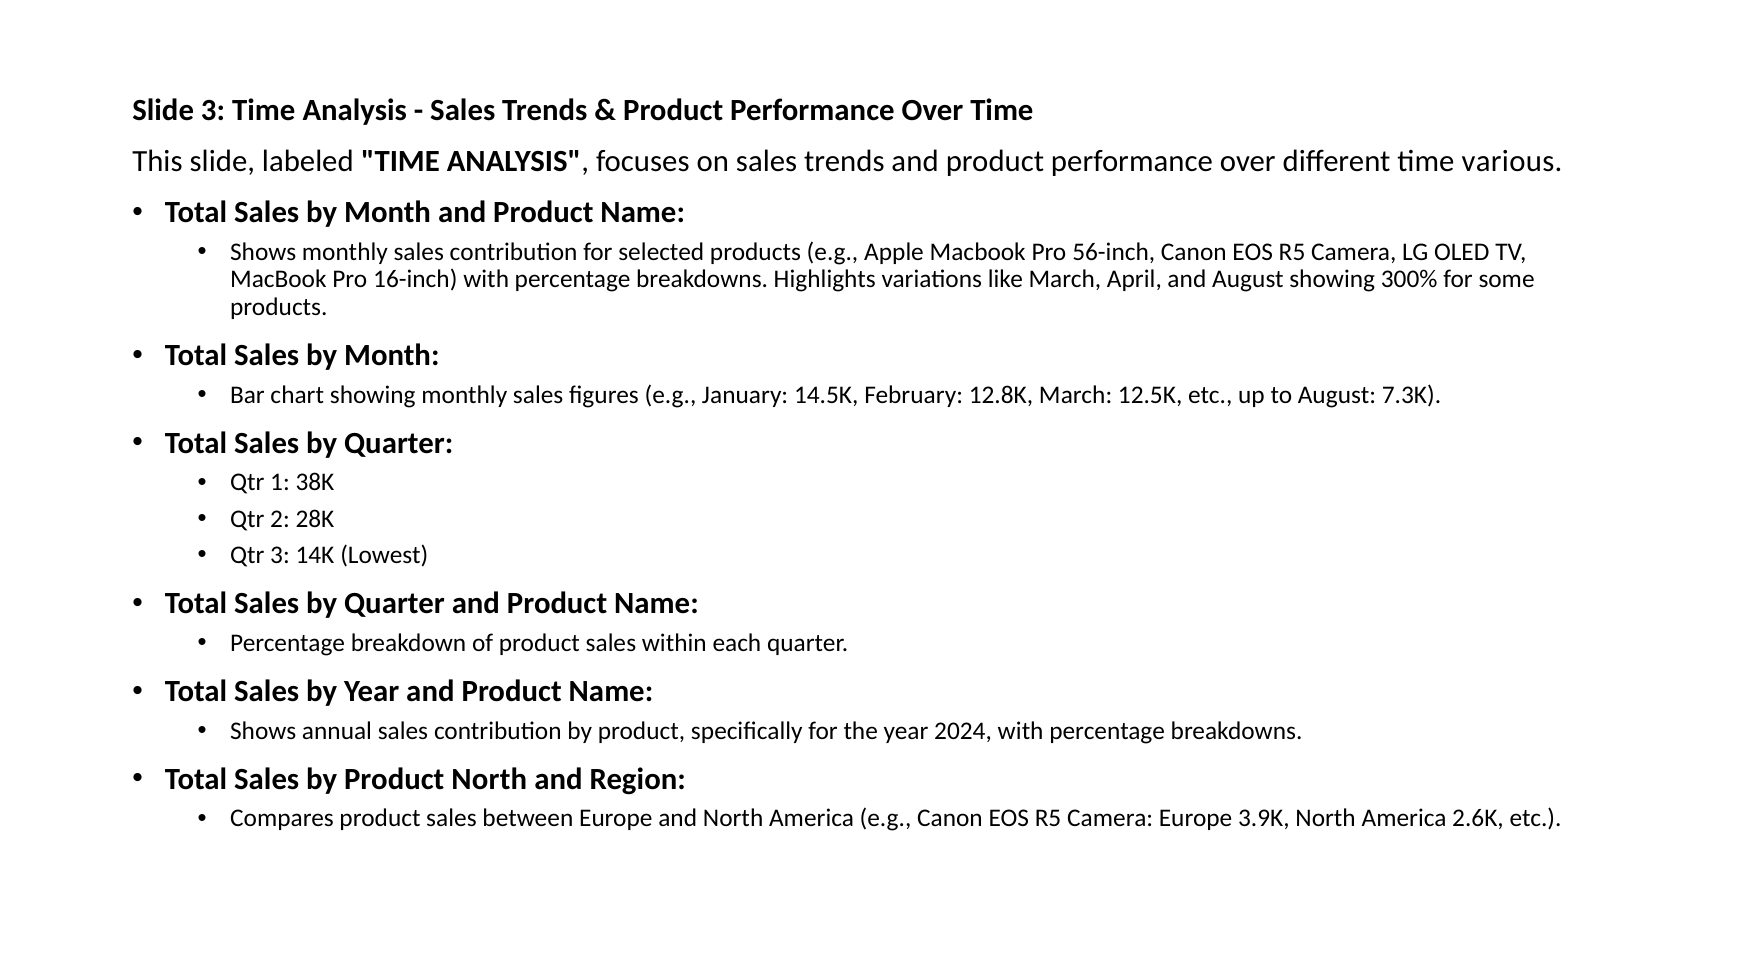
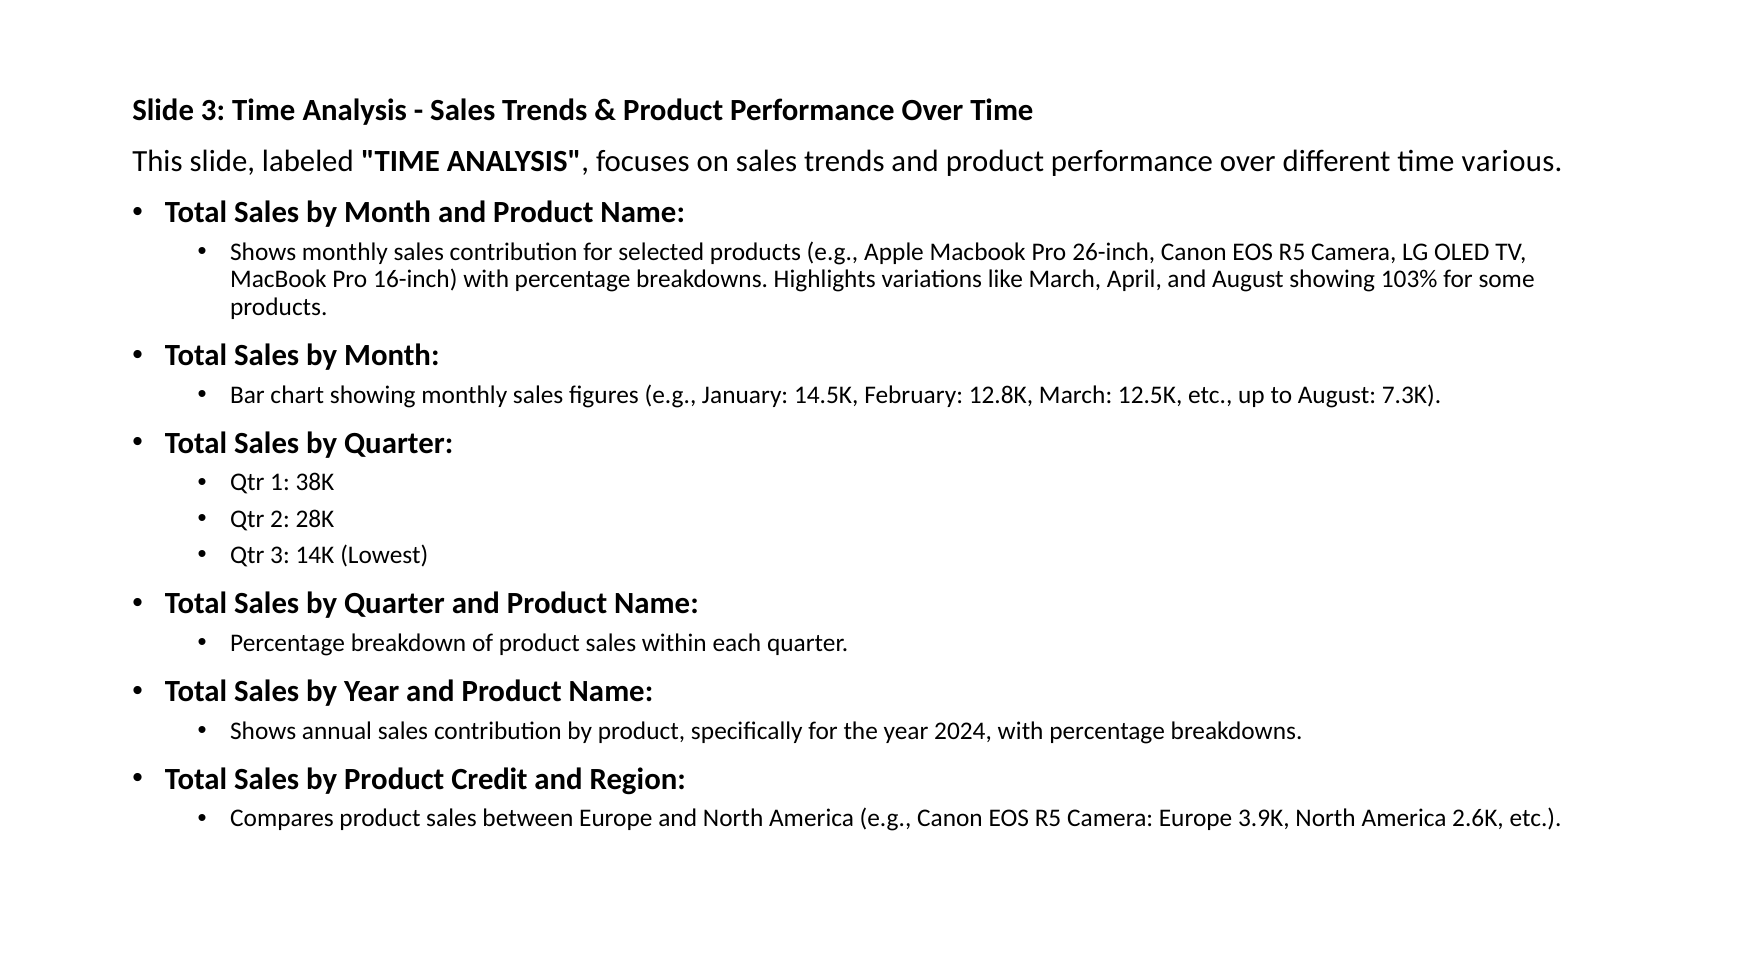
56-inch: 56-inch -> 26-inch (1114, 252)
300%: 300% -> 103% (1409, 280)
Product North: North -> Credit (490, 779)
